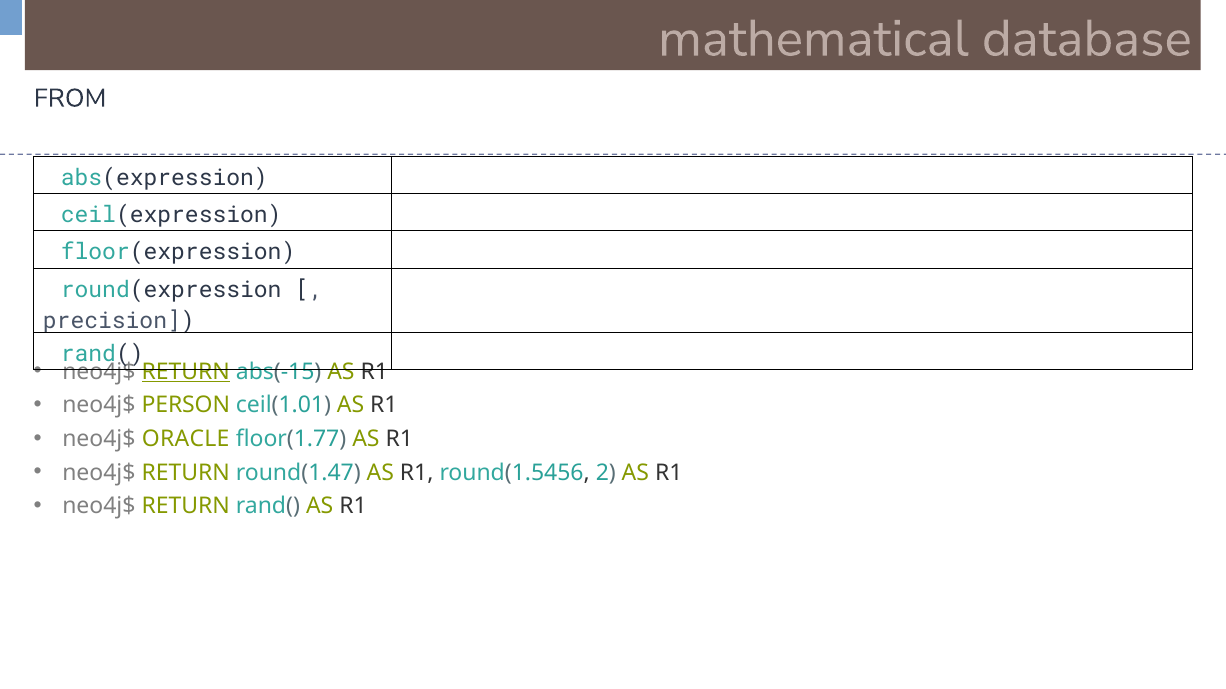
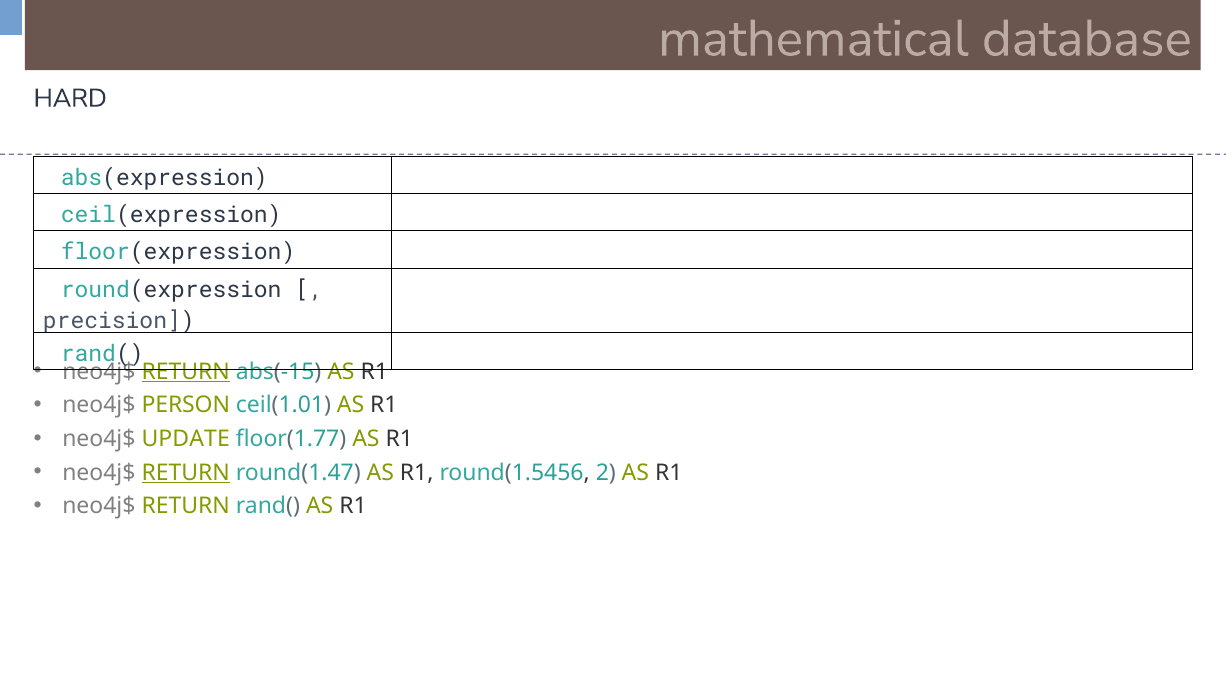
FROM: FROM -> HARD (70, 98)
ORACLE: ORACLE -> UPDATE (186, 439)
RETURN underline: none -> present (186, 473)
